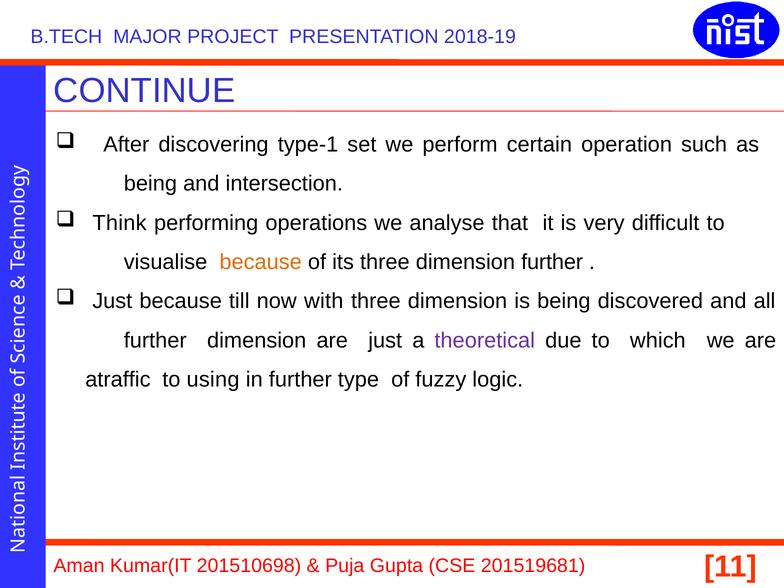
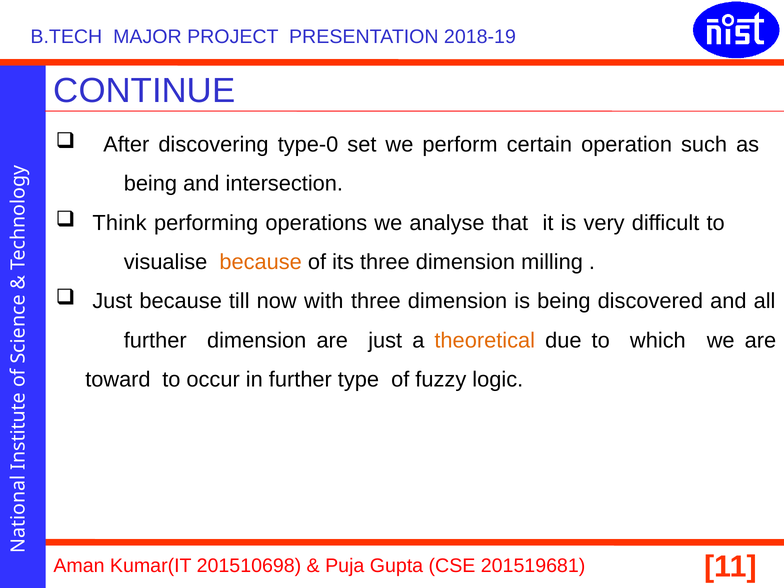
type-1: type-1 -> type-0 (308, 144)
dimension further: further -> milling (552, 262)
theoretical colour: purple -> orange (485, 340)
atraffic: atraffic -> toward (118, 380)
using: using -> occur (213, 380)
